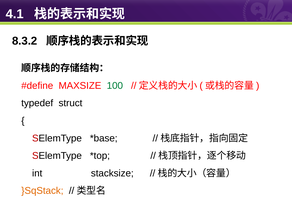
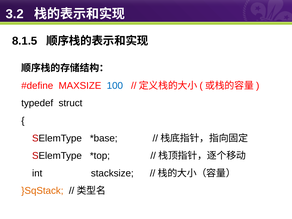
4.1: 4.1 -> 3.2 (15, 14)
8.3.2: 8.3.2 -> 8.1.5 (25, 41)
100 colour: green -> blue (115, 86)
